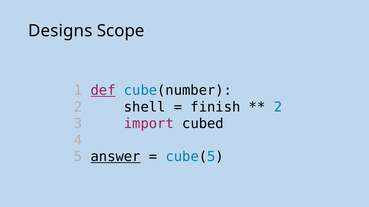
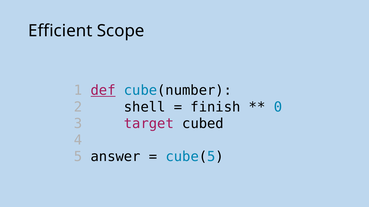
Designs: Designs -> Efficient (60, 31)
2: 2 -> 0 (278, 107)
import: import -> target (149, 124)
answer underline: present -> none (116, 157)
